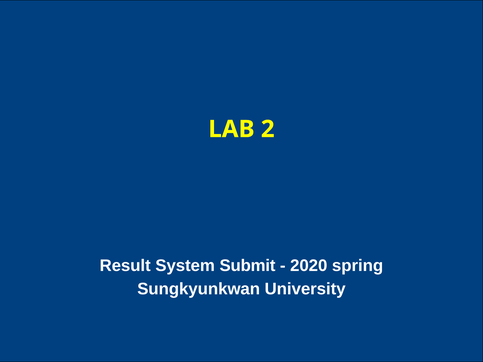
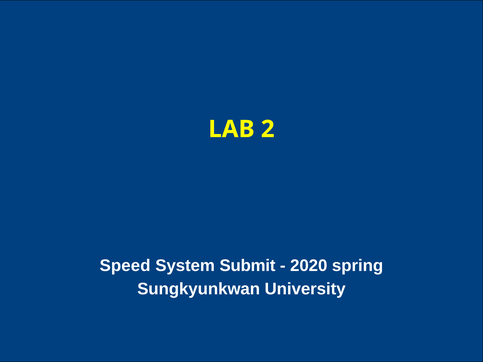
Result: Result -> Speed (125, 266)
